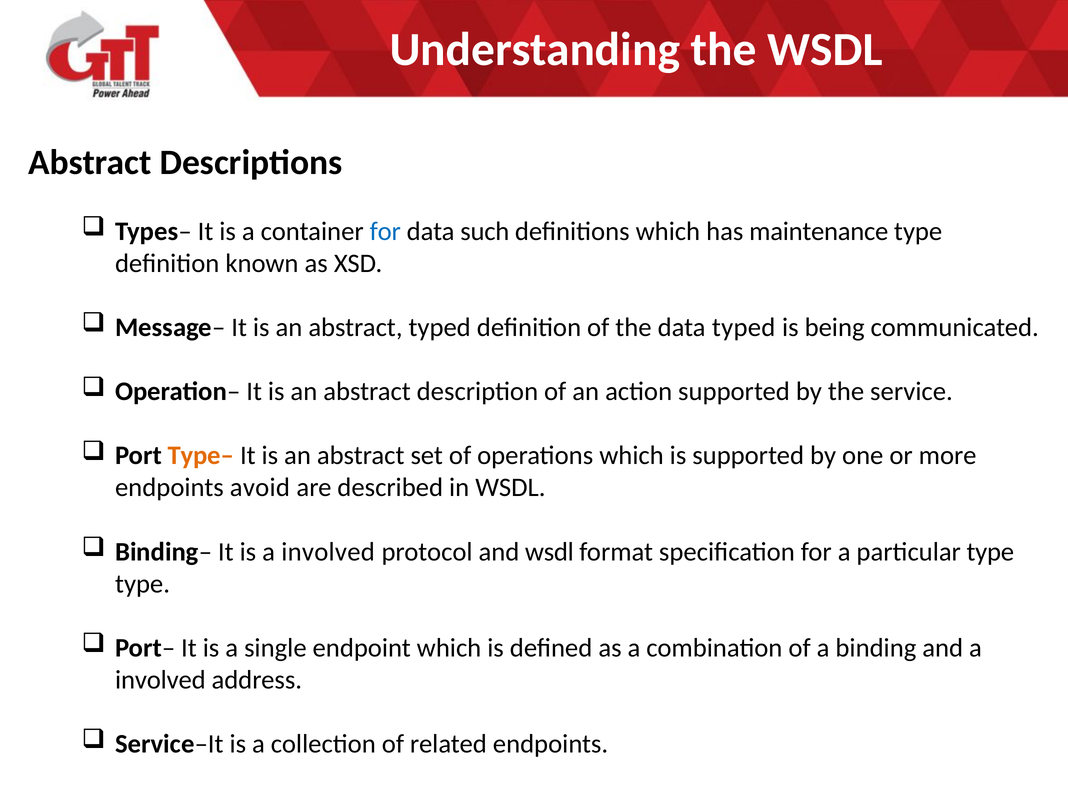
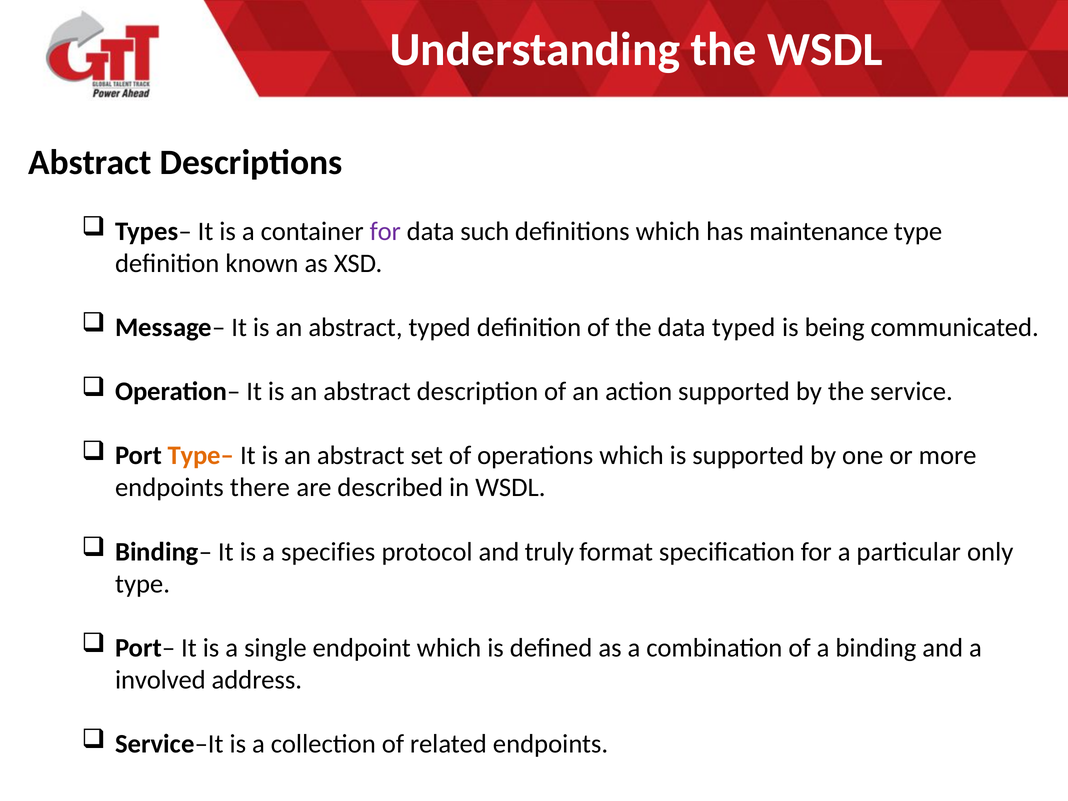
for colour: blue -> purple (385, 231)
avoid: avoid -> there (260, 488)
is a involved: involved -> specifies (328, 552)
and wsdl: wsdl -> truly (549, 552)
particular type: type -> only (990, 552)
